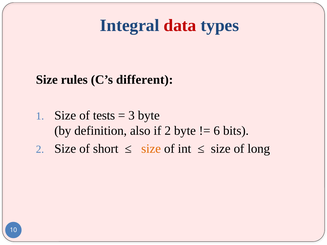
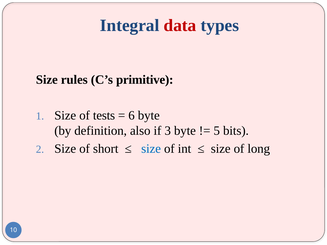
different: different -> primitive (145, 80)
3: 3 -> 6 (132, 116)
if 2: 2 -> 3 (168, 131)
6: 6 -> 5 (217, 131)
size colour: orange -> blue (151, 149)
